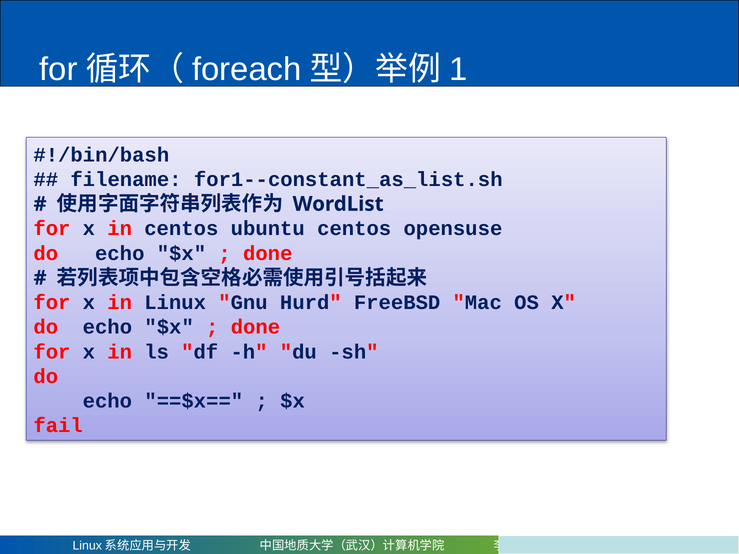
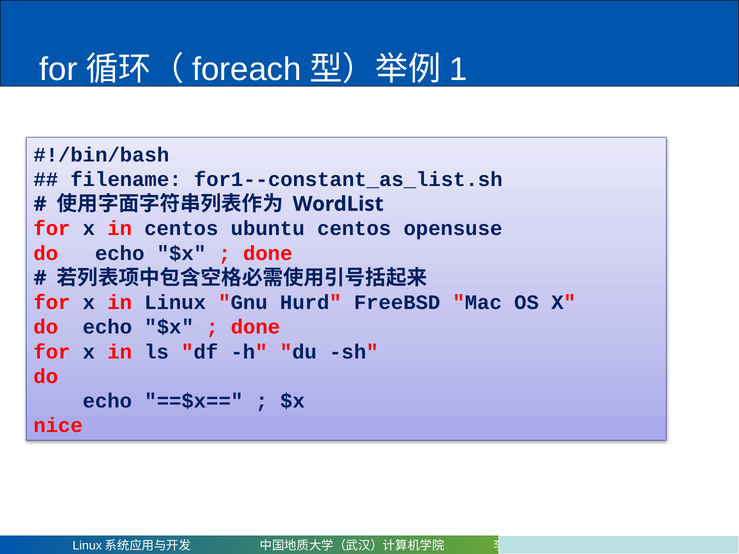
fail: fail -> nice (58, 426)
